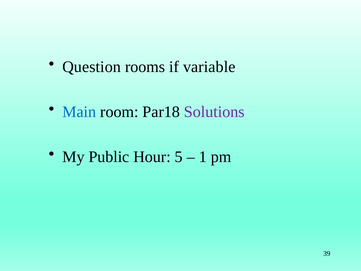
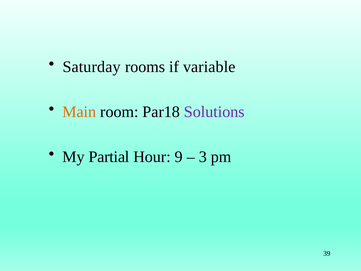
Question: Question -> Saturday (92, 67)
Main colour: blue -> orange (79, 112)
Public: Public -> Partial (109, 157)
5: 5 -> 9 (179, 157)
1: 1 -> 3 (203, 157)
